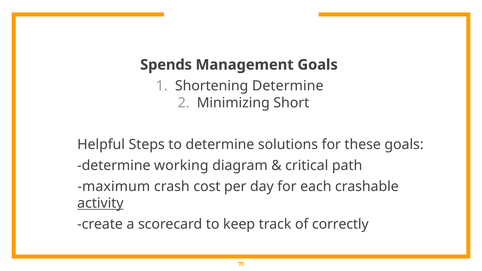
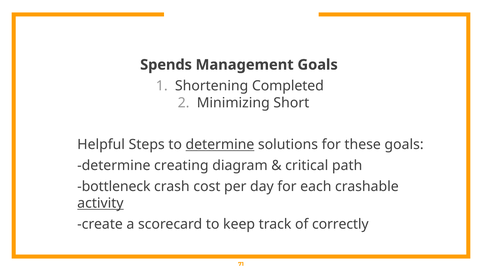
Shortening Determine: Determine -> Completed (288, 86)
determine underline: none -> present (220, 145)
working: working -> creating (181, 166)
maximum: maximum -> bottleneck (114, 186)
